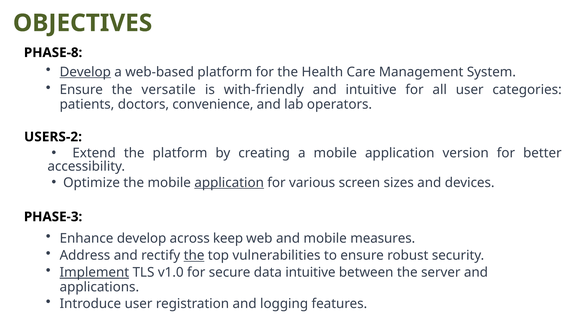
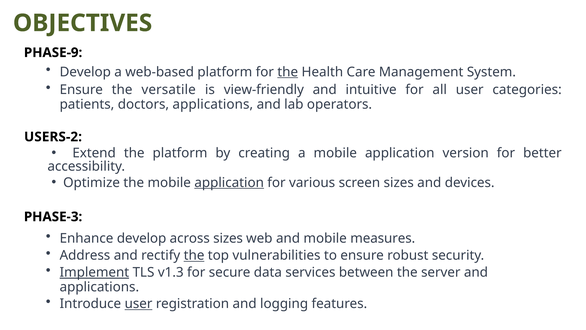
PHASE-8: PHASE-8 -> PHASE-9 (53, 53)
Develop underline: present -> none (85, 72)
the underline: none -> present (288, 72)
with-friendly: with-friendly -> view-friendly (264, 90)
doctors convenience: convenience -> applications (213, 104)
across keep: keep -> sizes (228, 238)
v1.0: v1.0 -> v1.3 (171, 272)
data intuitive: intuitive -> services (310, 272)
user underline: none -> present (139, 303)
